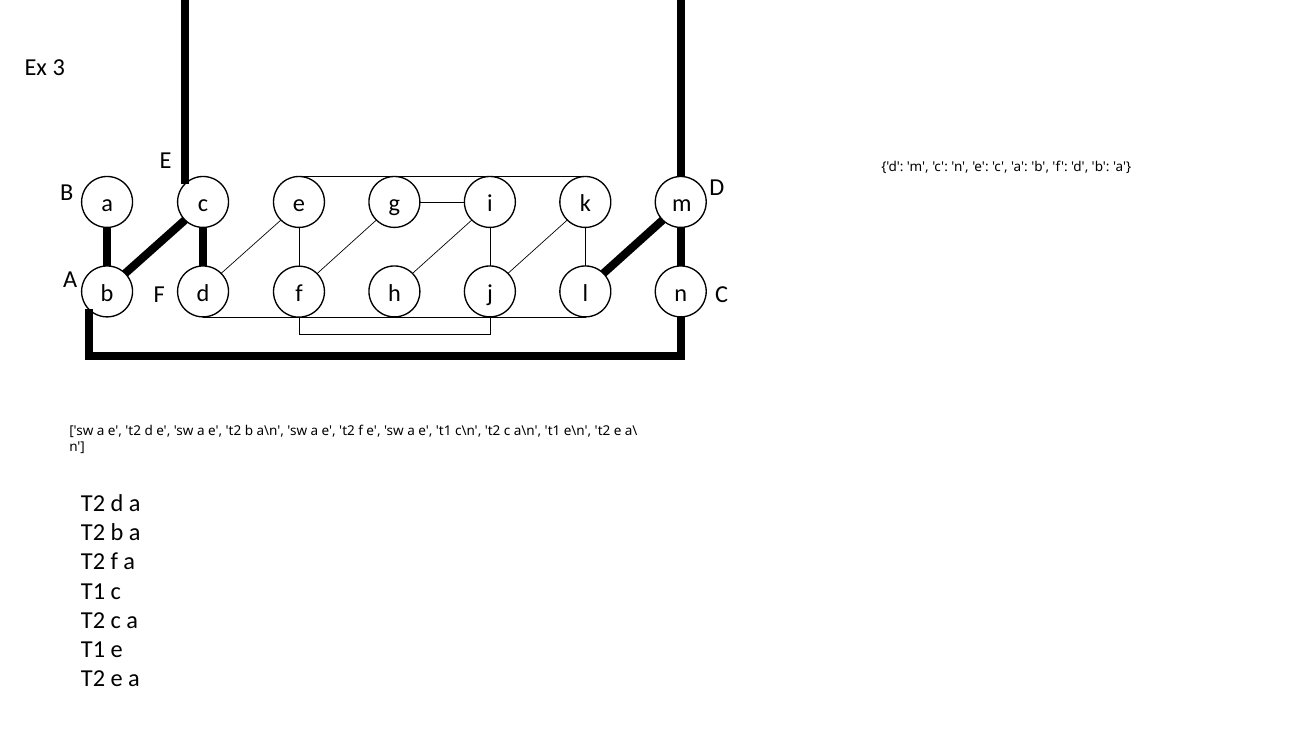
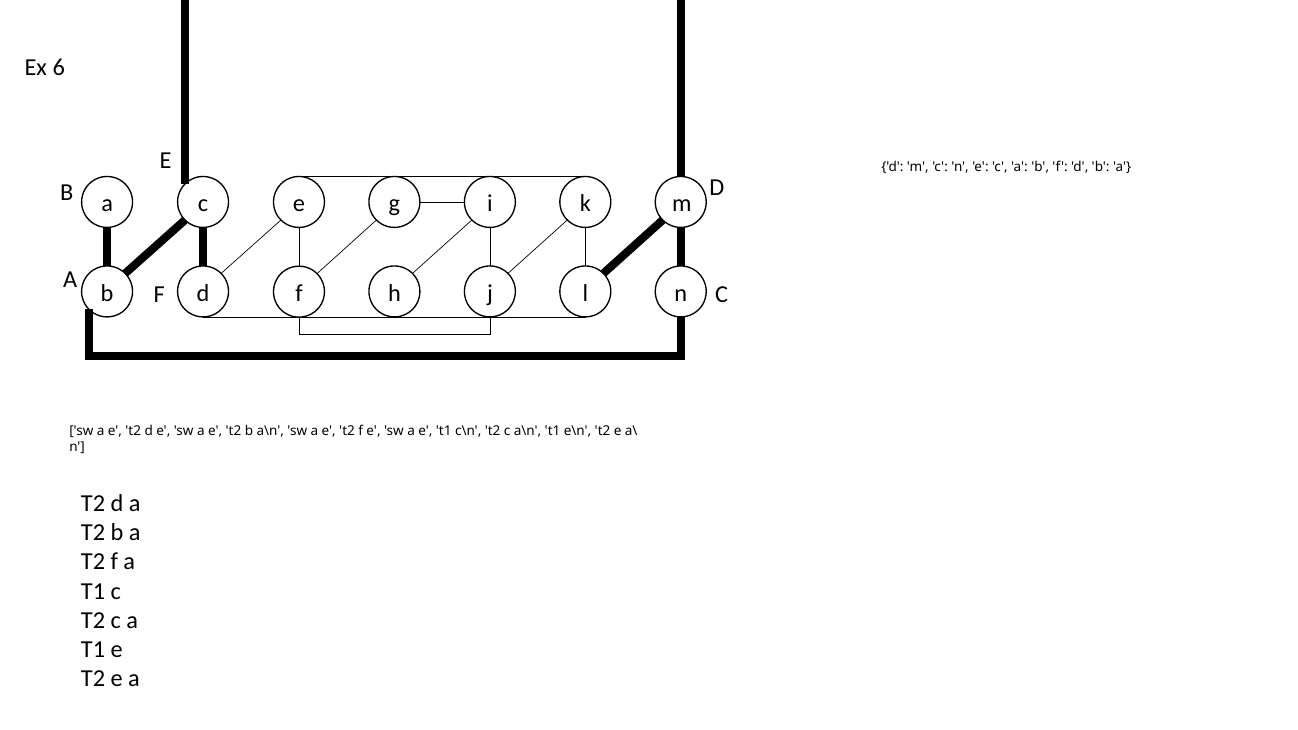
3: 3 -> 6 (59, 67)
